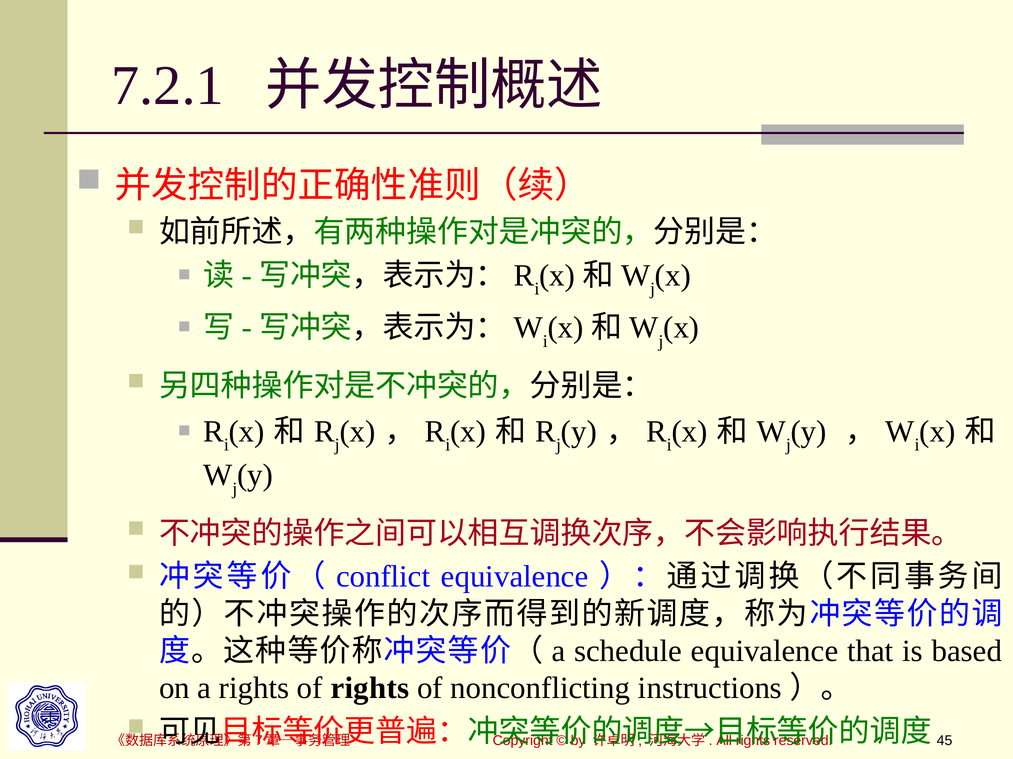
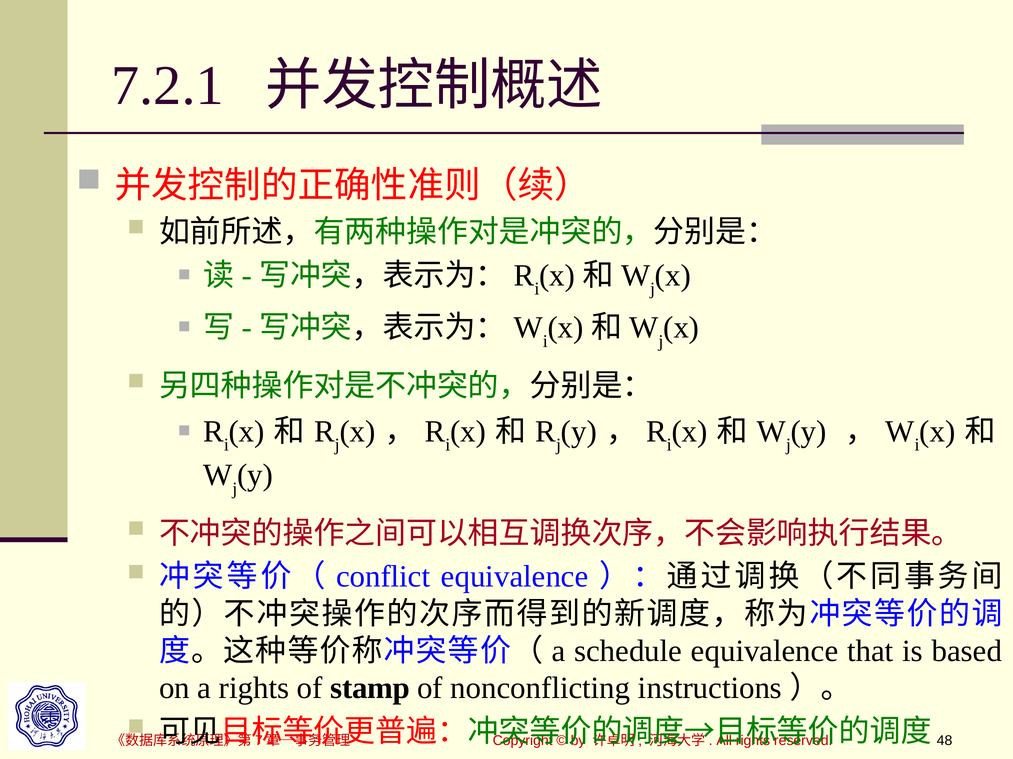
of rights: rights -> stamp (370, 689)
45: 45 -> 48 (945, 741)
